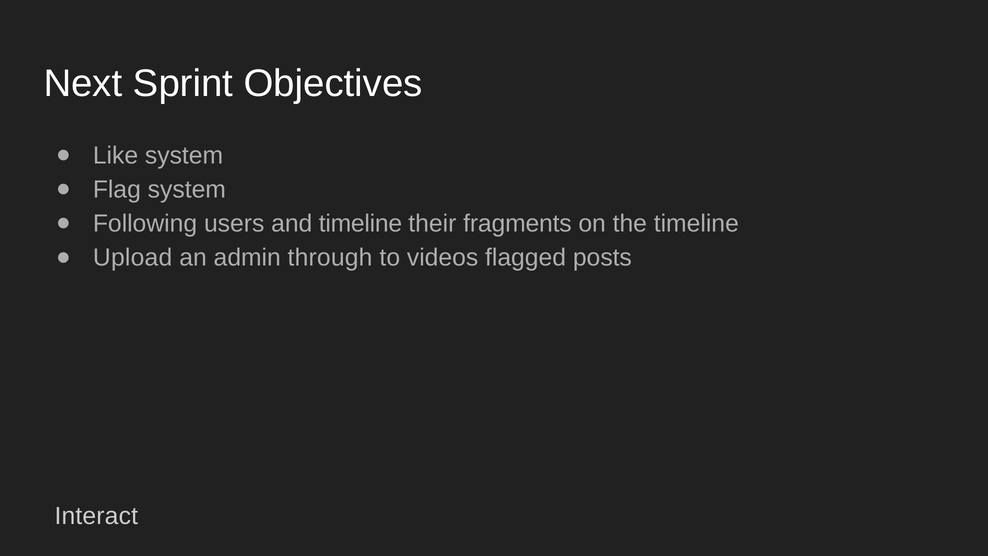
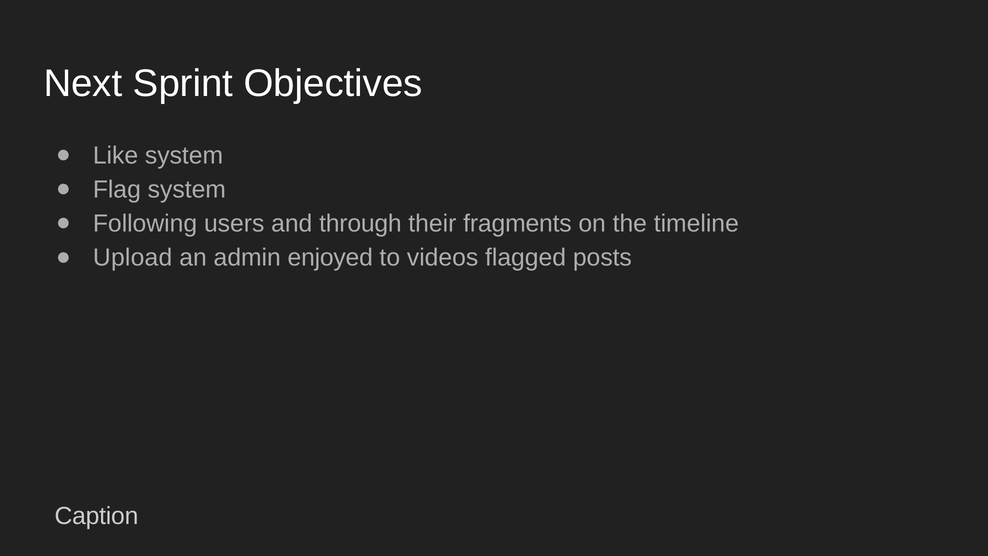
and timeline: timeline -> through (360, 224)
through: through -> enjoyed (330, 258)
Interact: Interact -> Caption (96, 516)
